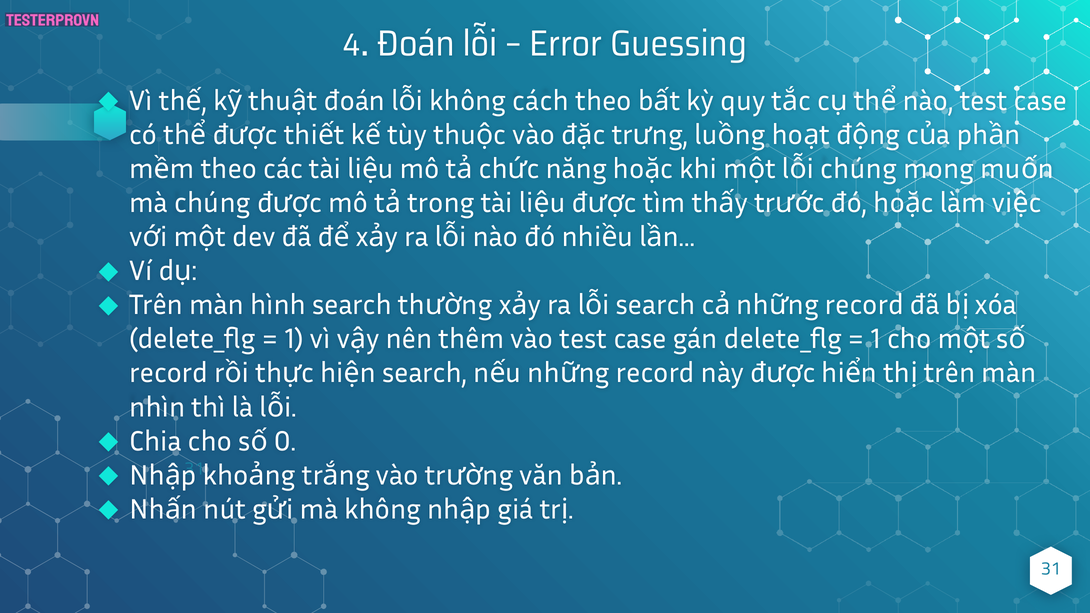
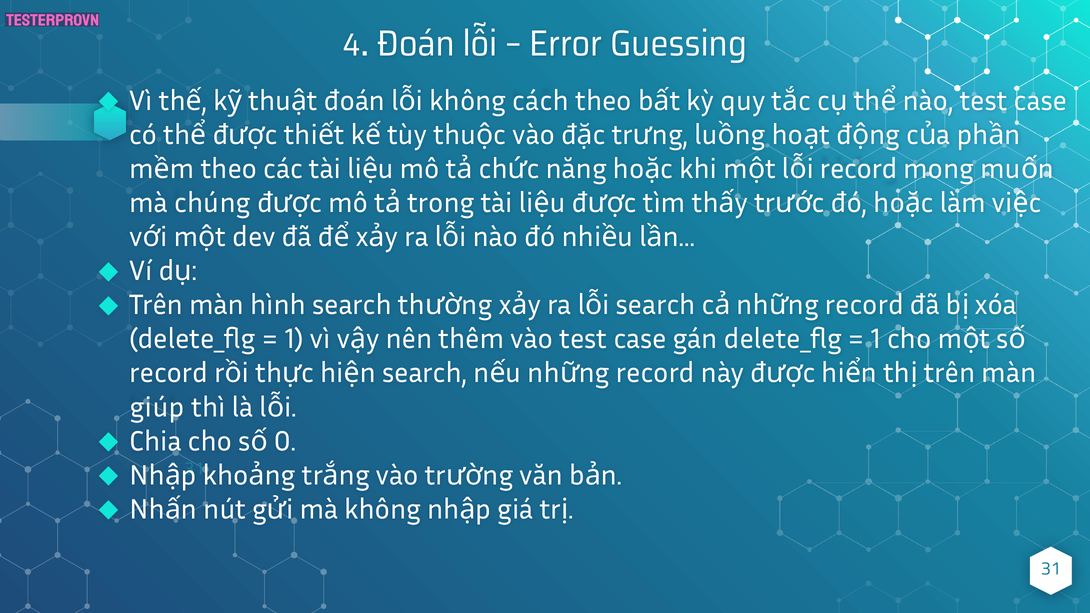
chúng: chúng -> record (859, 169)
nhìn: nhìn -> giúp (157, 407)
